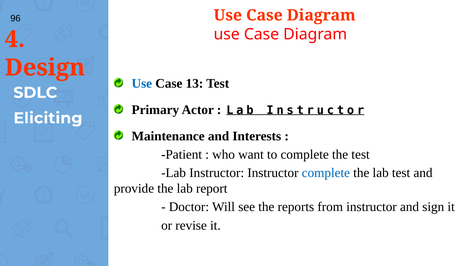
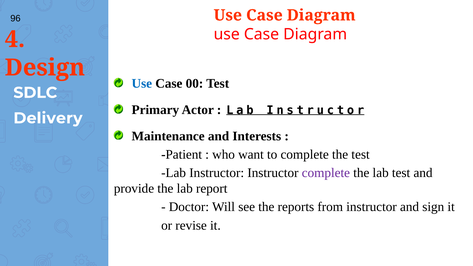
13: 13 -> 00 (194, 84)
Eliciting: Eliciting -> Delivery (48, 118)
complete colour: blue -> purple (326, 173)
